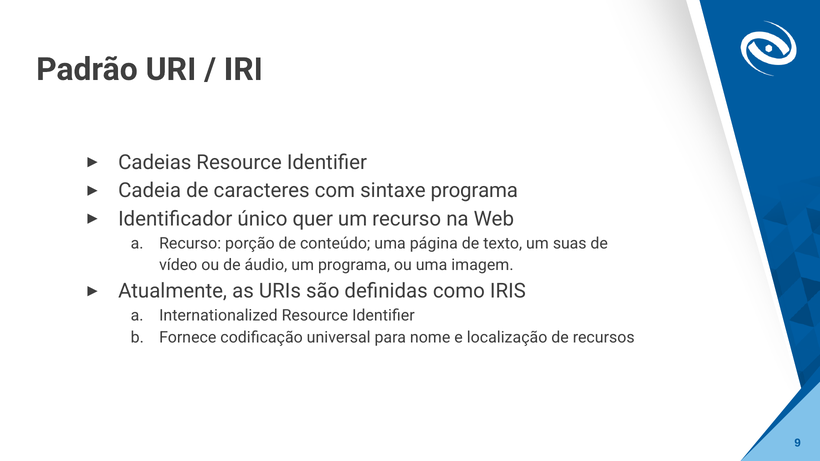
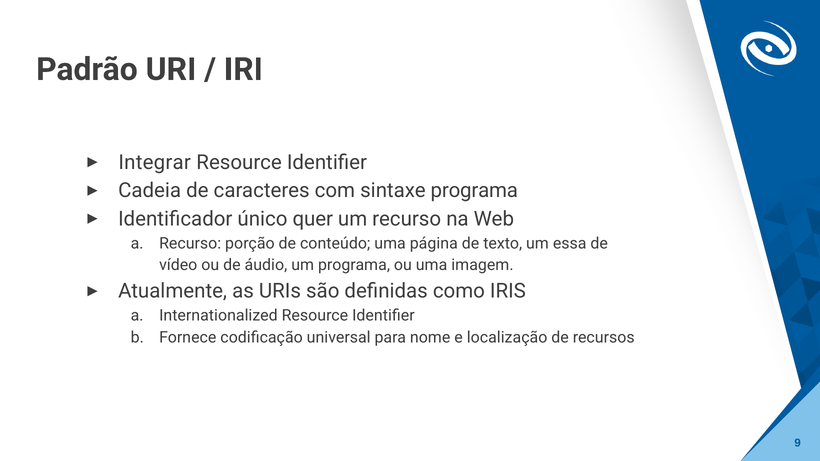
Cadeias: Cadeias -> Integrar (155, 162)
suas: suas -> essa (570, 243)
